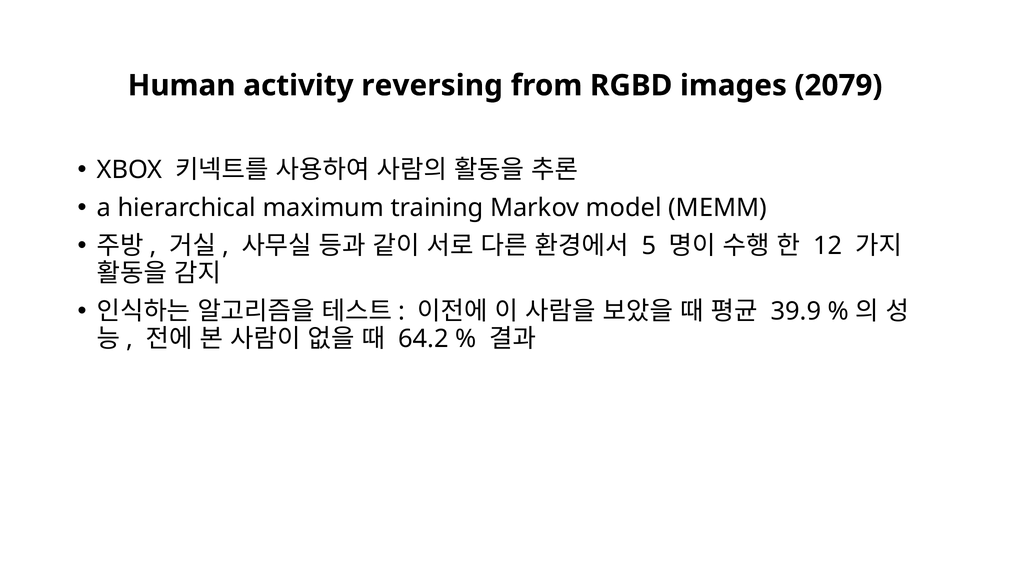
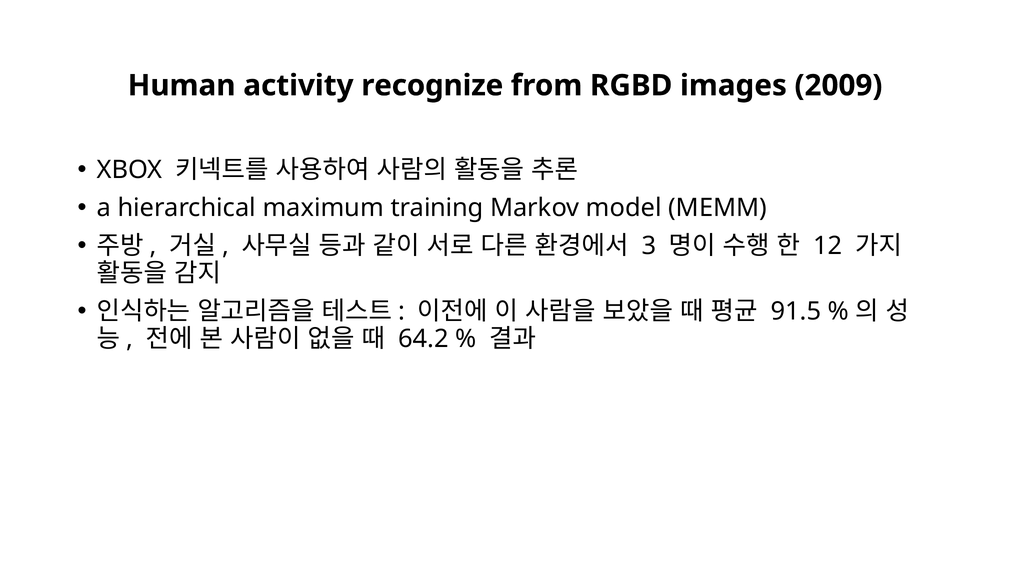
reversing: reversing -> recognize (432, 86)
2079: 2079 -> 2009 (838, 86)
5: 5 -> 3 (649, 246)
39.9: 39.9 -> 91.5 (796, 312)
